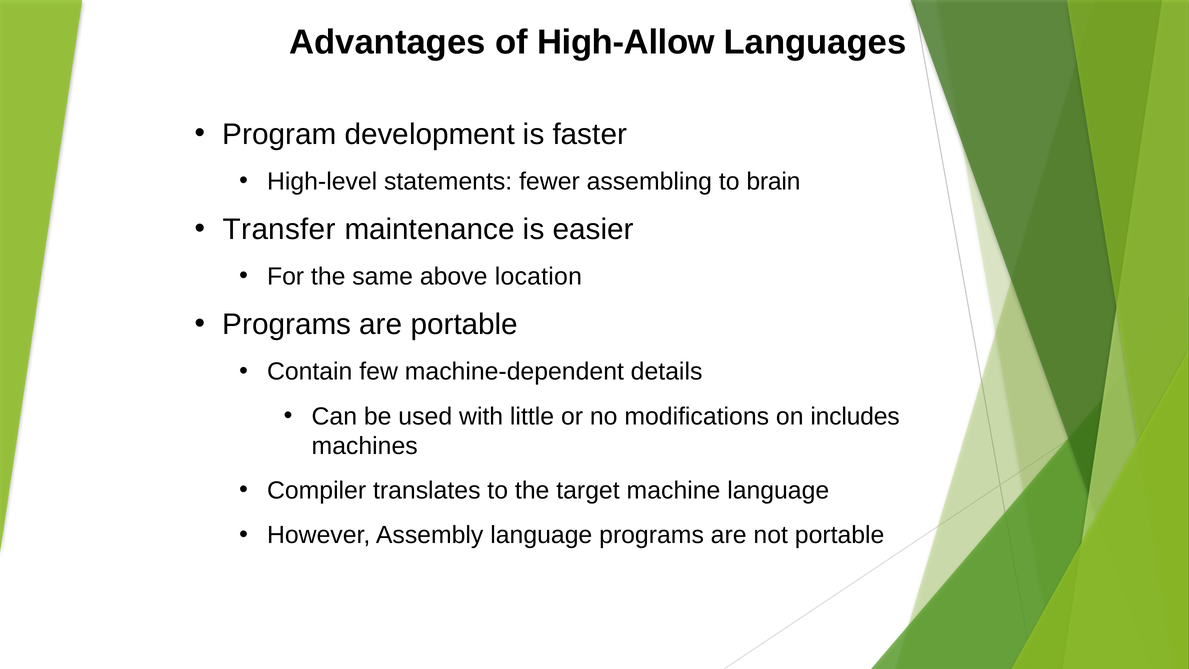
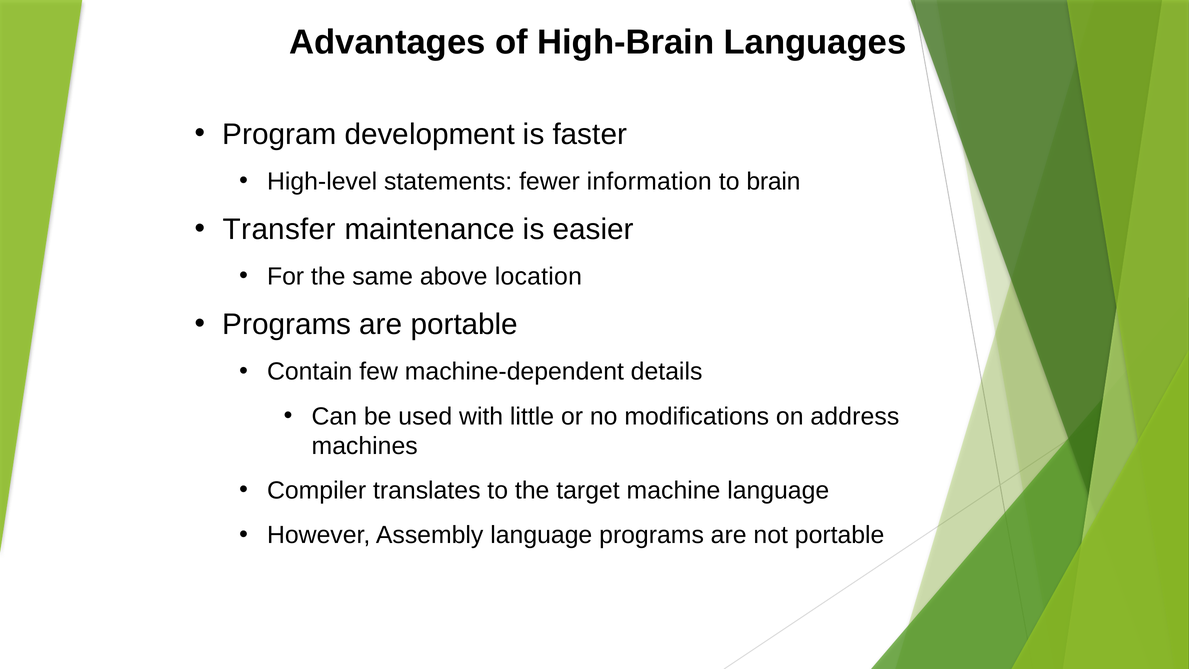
High-Allow: High-Allow -> High-Brain (626, 42)
assembling: assembling -> information (649, 181)
includes: includes -> address (855, 416)
